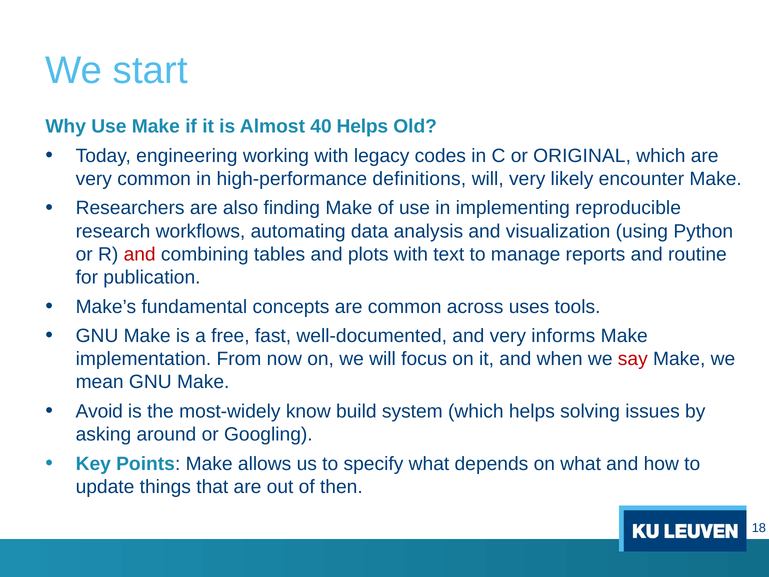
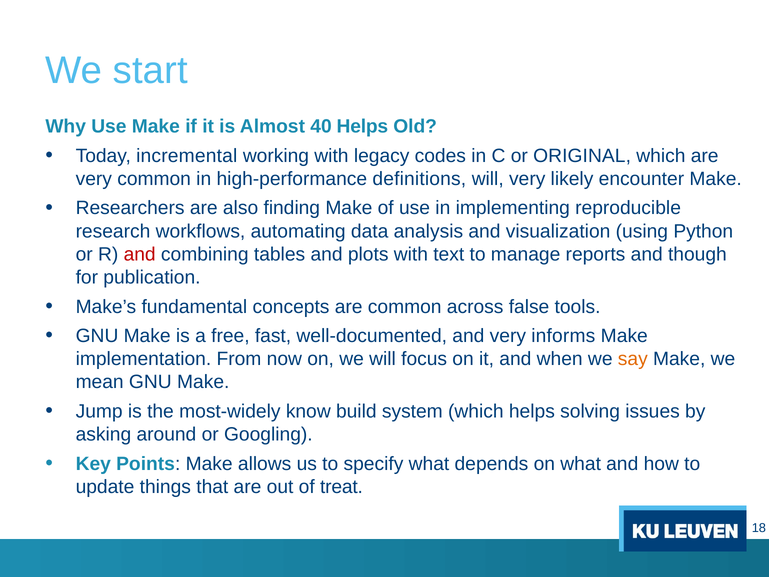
engineering: engineering -> incremental (187, 156)
routine: routine -> though (697, 254)
uses: uses -> false (529, 307)
say colour: red -> orange (633, 359)
Avoid: Avoid -> Jump (99, 411)
then: then -> treat (341, 487)
